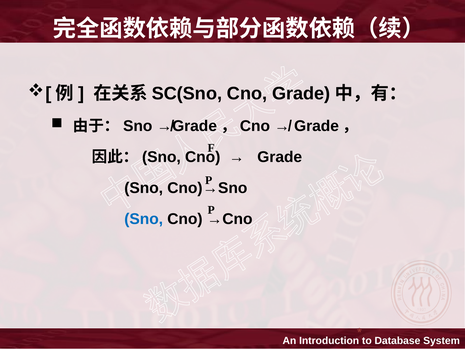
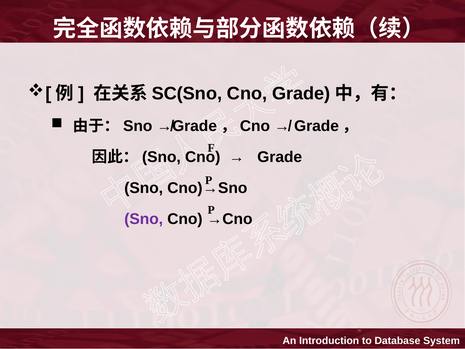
Sno colour: blue -> purple (144, 219)
